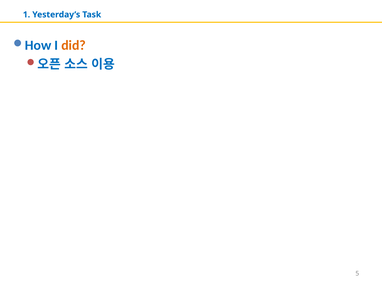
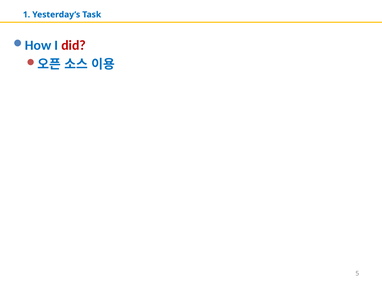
did colour: orange -> red (74, 45)
